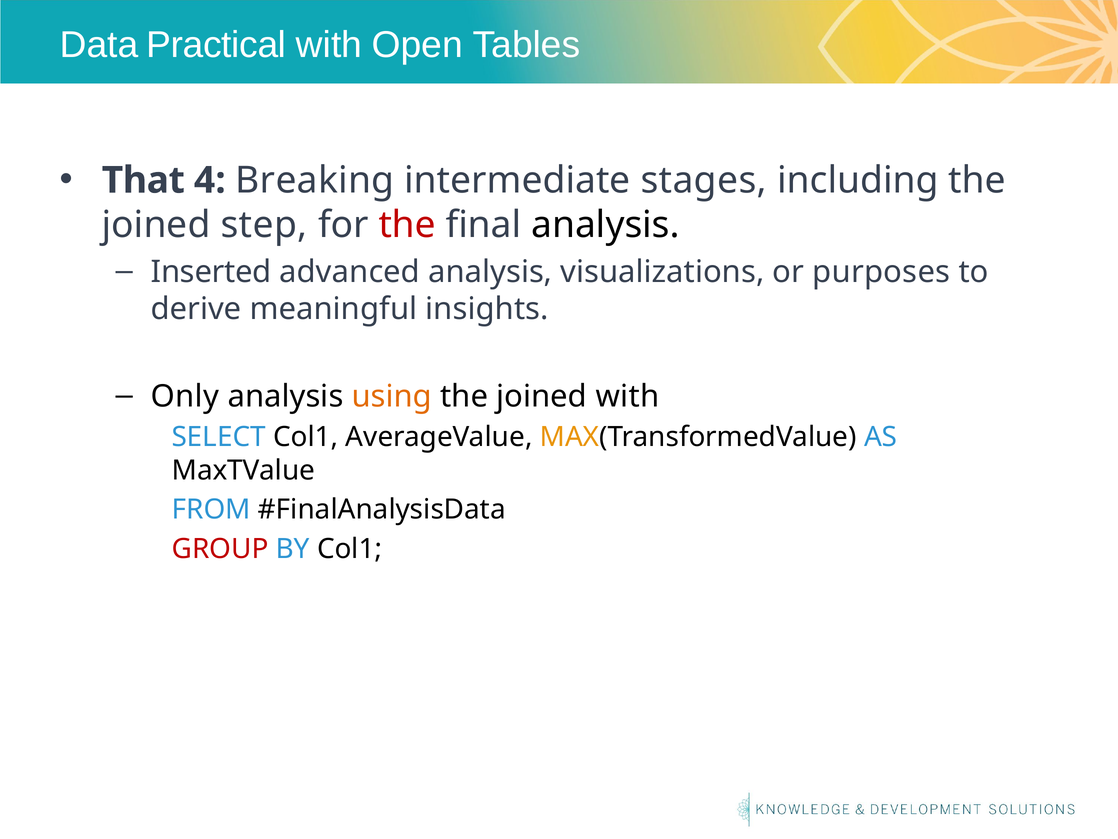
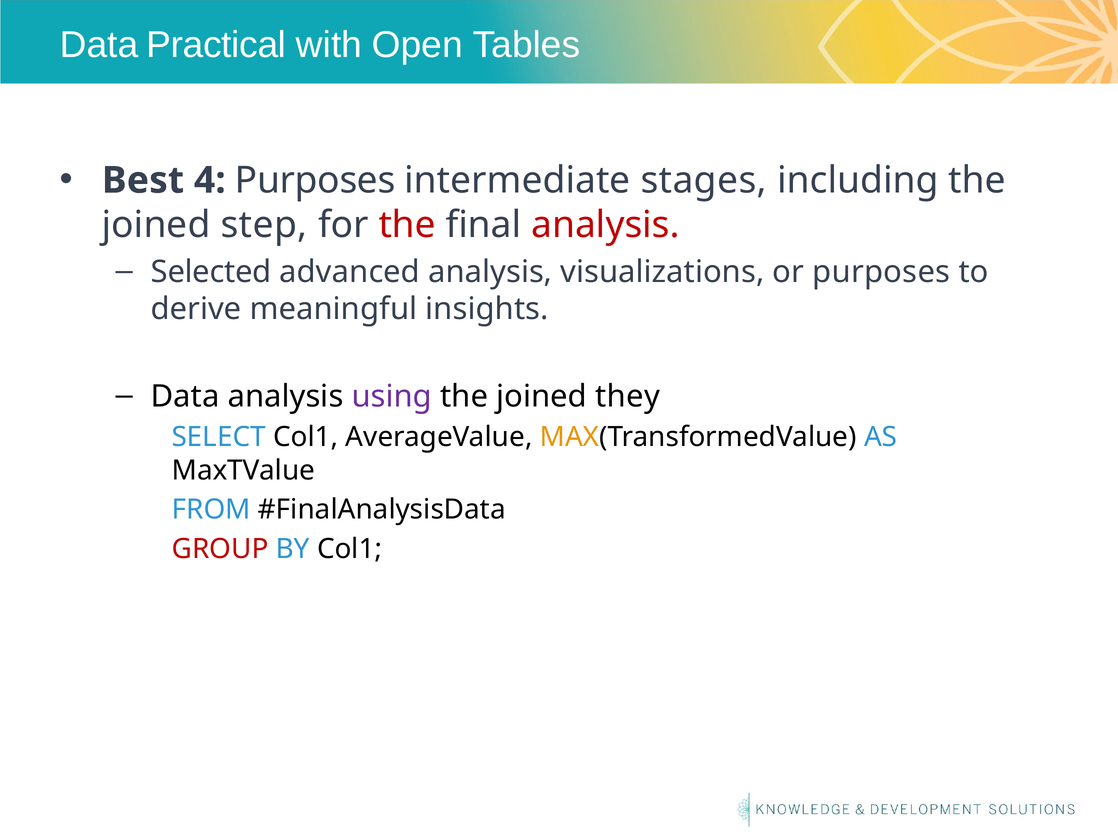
That: That -> Best (143, 180)
4 Breaking: Breaking -> Purposes (315, 180)
analysis colour: black -> red (606, 225)
Inserted: Inserted -> Selected (211, 272)
Only: Only -> Data (185, 396)
using colour: orange -> purple (392, 396)
joined with: with -> they (628, 396)
